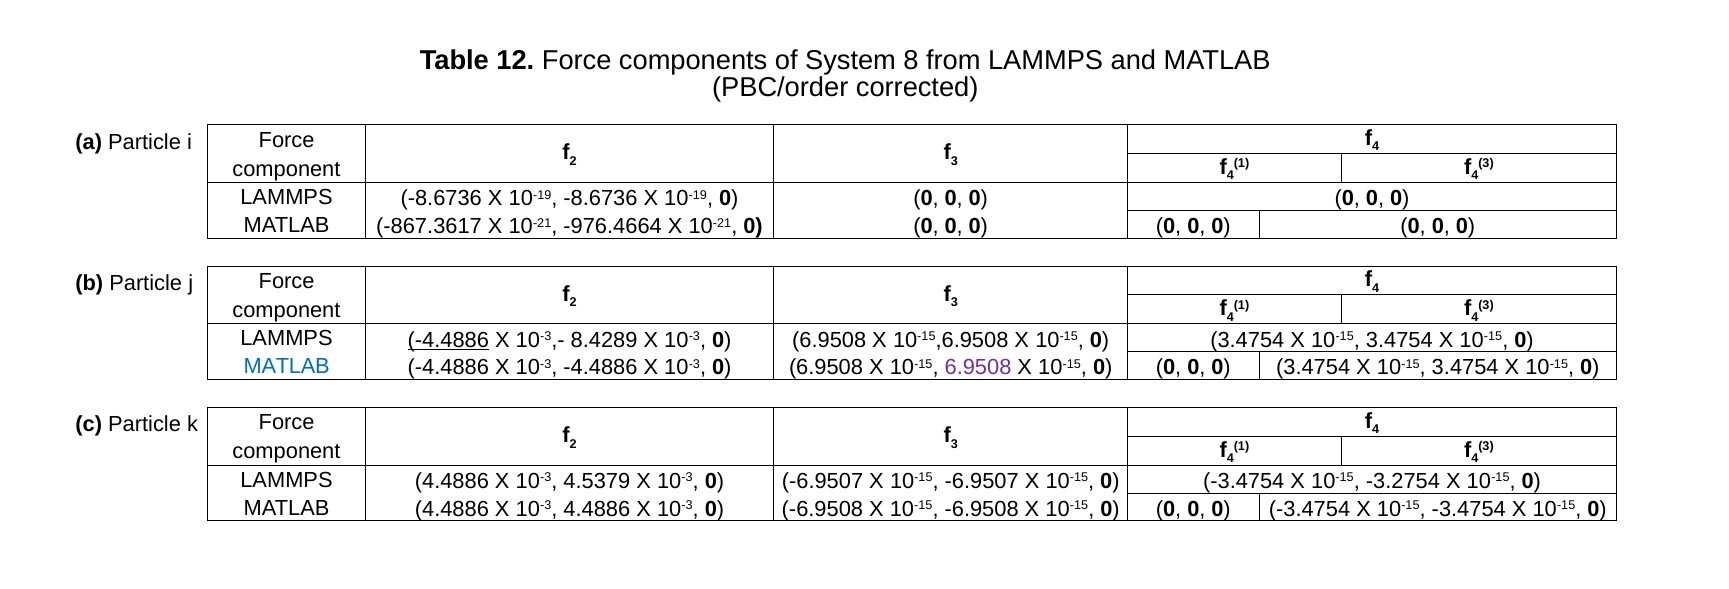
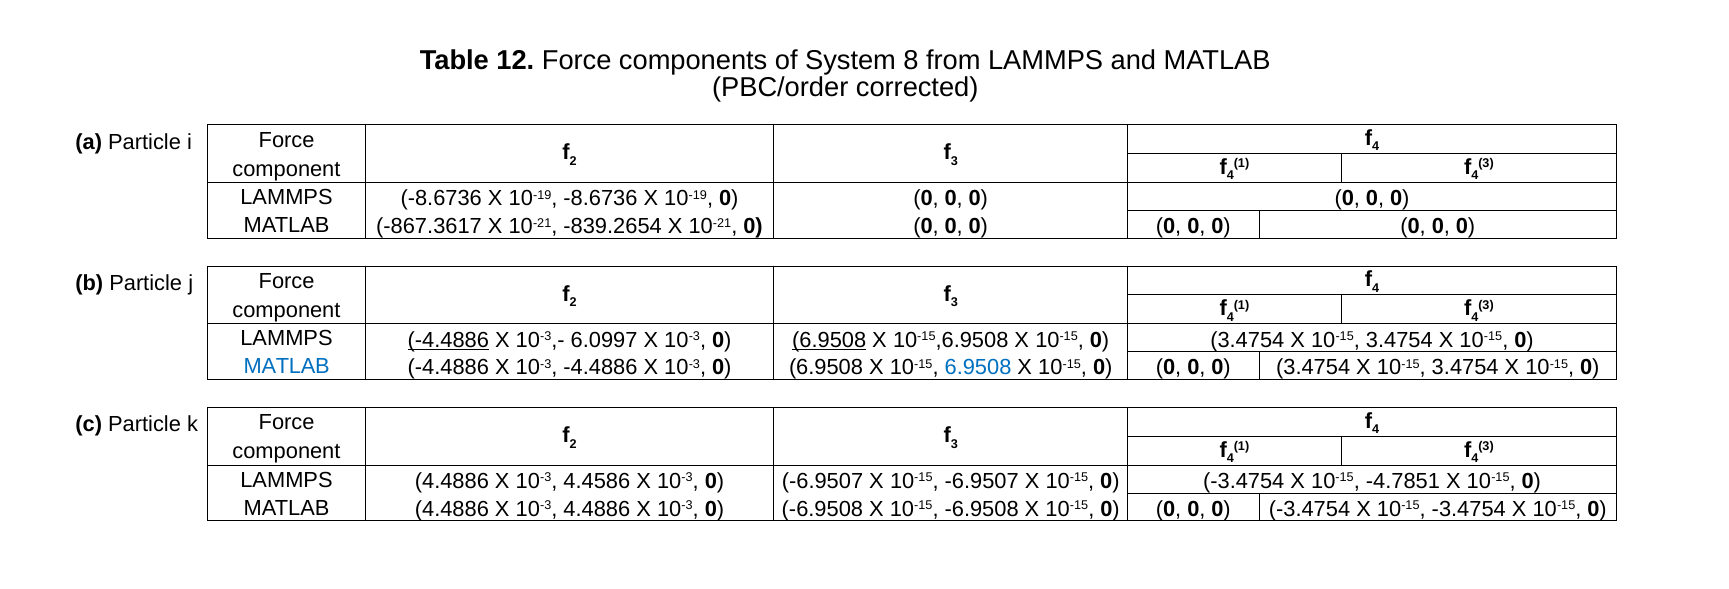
-976.4664: -976.4664 -> -839.2654 (613, 227)
8.4289: 8.4289 -> 6.0997 (604, 340)
6.9508 underline: none -> present (829, 340)
6.9508 colour: purple -> blue (978, 368)
4.5379: 4.5379 -> 4.4586 (597, 482)
-3.2754: -3.2754 -> -4.7851 (1403, 482)
